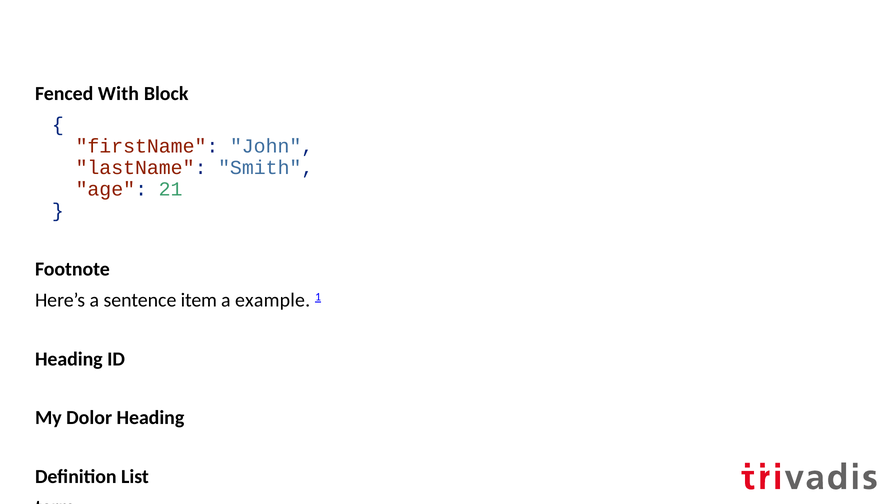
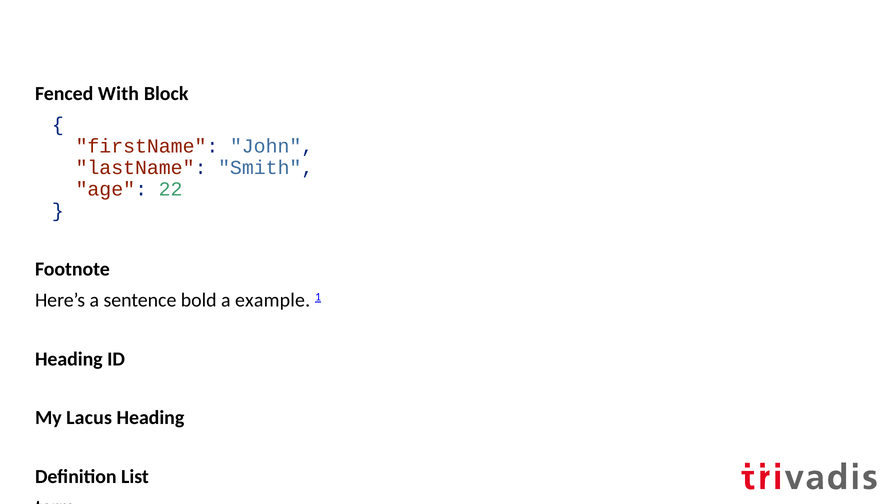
21: 21 -> 22 (171, 189)
item: item -> bold (199, 300)
My Dolor: Dolor -> Lacus (89, 417)
